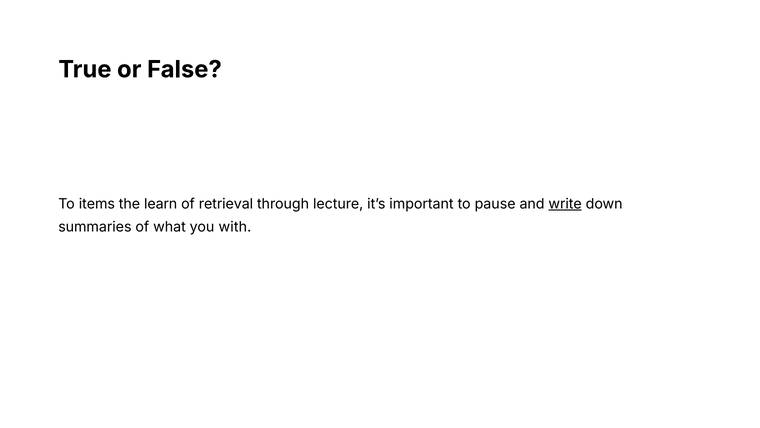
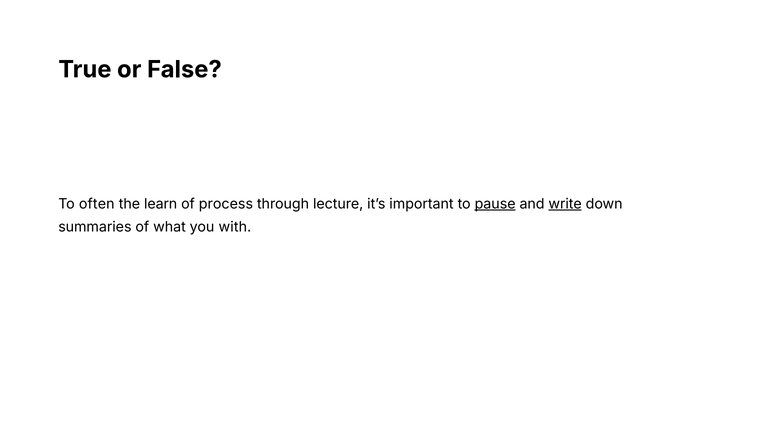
items: items -> often (97, 204)
retrieval: retrieval -> process (226, 204)
pause underline: none -> present (495, 204)
